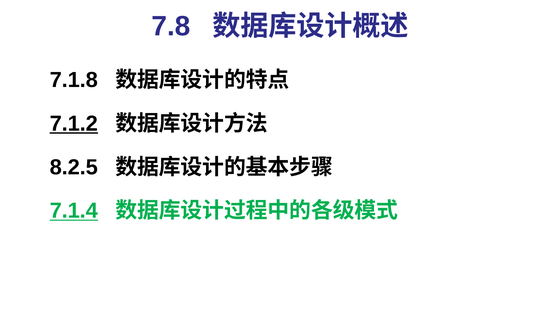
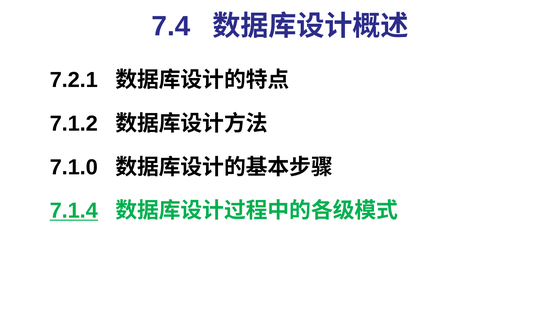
7.8: 7.8 -> 7.4 (171, 26)
7.1.8: 7.1.8 -> 7.2.1 (74, 80)
7.1.2 underline: present -> none (74, 124)
8.2.5: 8.2.5 -> 7.1.0 (74, 167)
